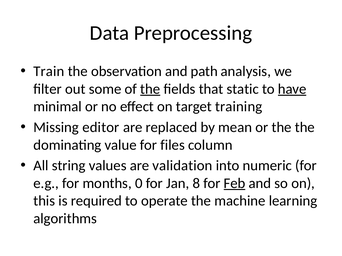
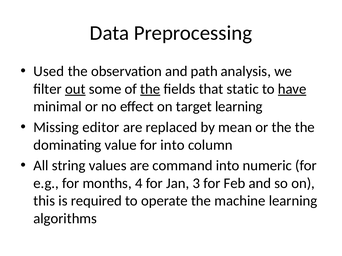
Train: Train -> Used (49, 71)
out underline: none -> present (75, 89)
target training: training -> learning (239, 107)
for files: files -> into (173, 145)
validation: validation -> command (182, 166)
0: 0 -> 4 (139, 184)
8: 8 -> 3 (196, 184)
Feb underline: present -> none (235, 184)
